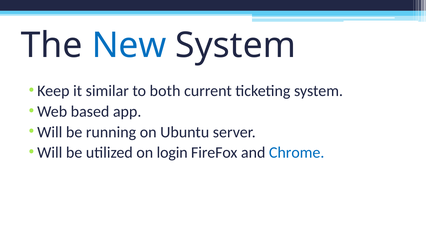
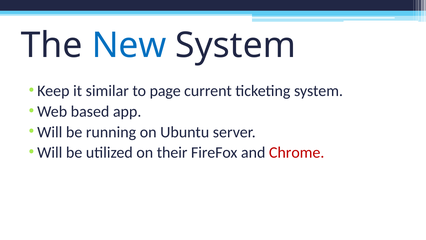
both: both -> page (165, 91)
login: login -> their (172, 152)
Chrome colour: blue -> red (297, 152)
